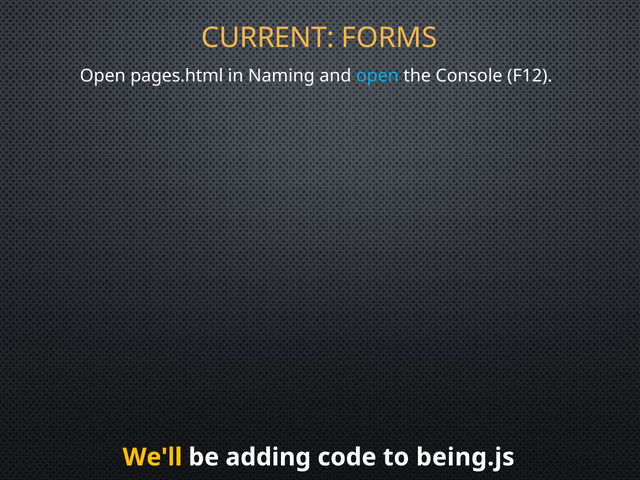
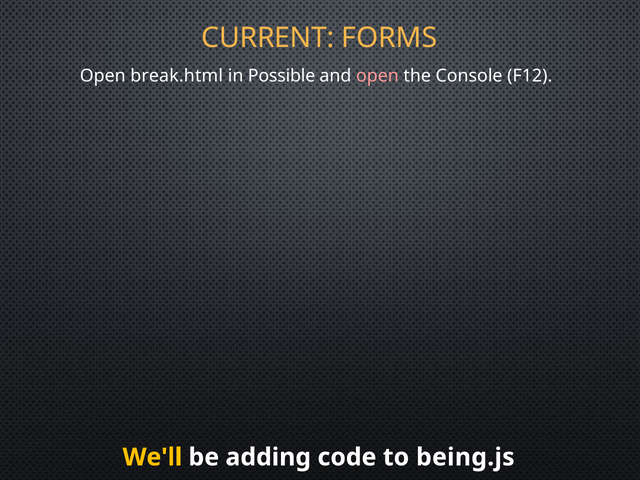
pages.html: pages.html -> break.html (177, 76)
Naming: Naming -> Possible (282, 76)
open colour: light blue -> pink (377, 76)
